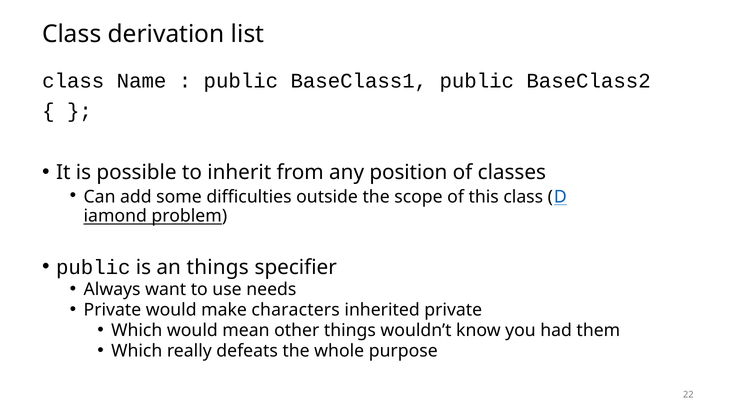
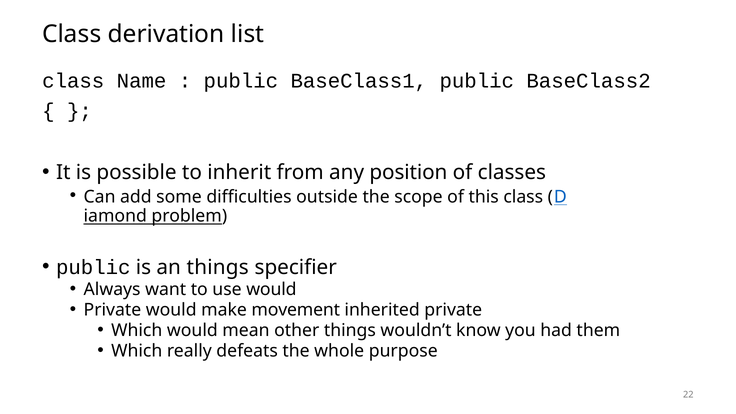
use needs: needs -> would (271, 289)
characters: characters -> movement (296, 310)
